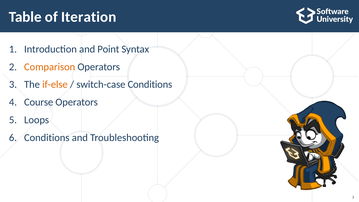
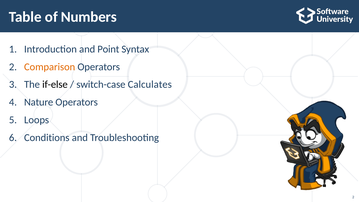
Iteration: Iteration -> Numbers (89, 17)
if-else colour: orange -> black (55, 84)
switch-case Conditions: Conditions -> Calculates (150, 84)
Course: Course -> Nature (39, 102)
